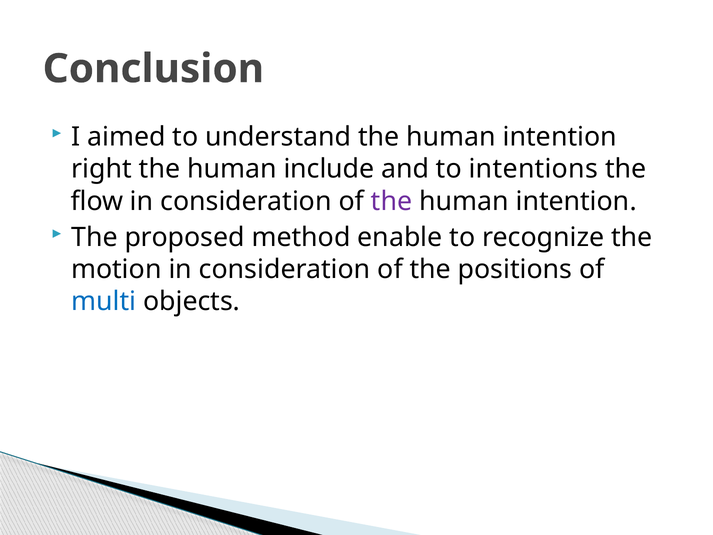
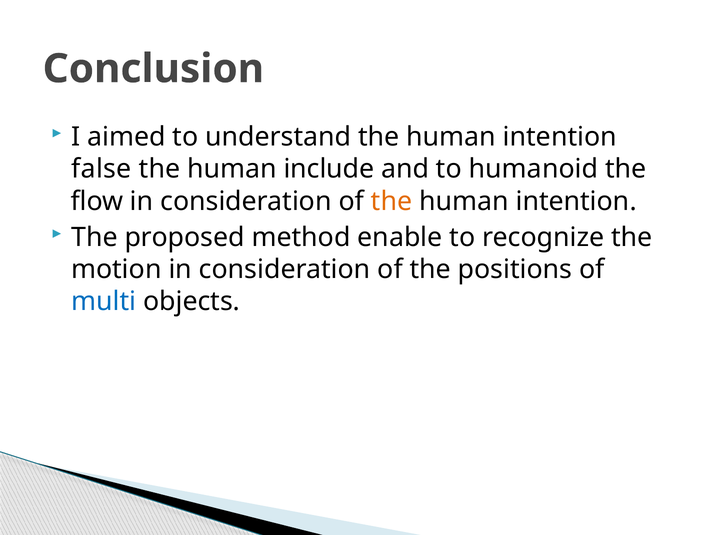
right: right -> false (101, 169)
intentions: intentions -> humanoid (534, 169)
the colour: purple -> orange (392, 201)
